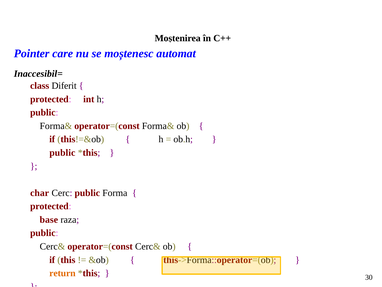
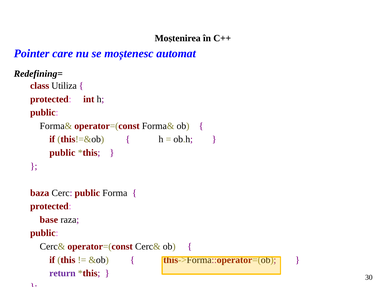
Inaccesibil=: Inaccesibil= -> Redefining= (38, 74)
Diferit: Diferit -> Utiliza (64, 86)
char: char -> baza (40, 193)
return colour: orange -> purple (62, 273)
